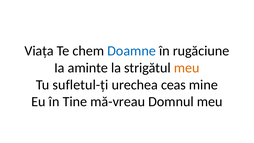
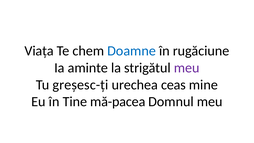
meu colour: orange -> purple (187, 68)
sufletul-ți: sufletul-ți -> greșesc-ți (80, 85)
mă-vreau: mă-vreau -> mă-pacea (118, 102)
